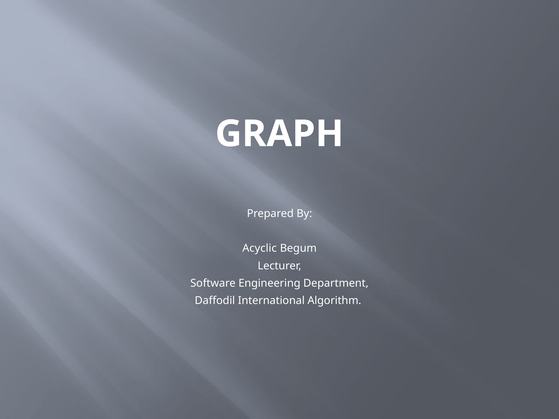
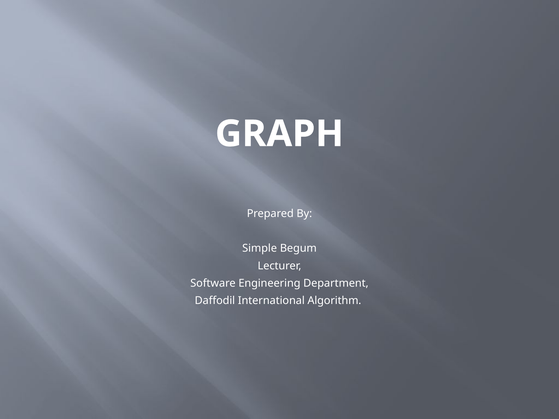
Acyclic: Acyclic -> Simple (260, 249)
